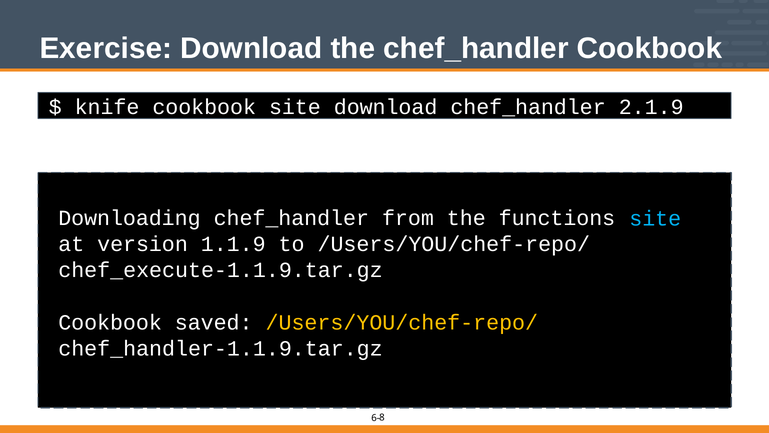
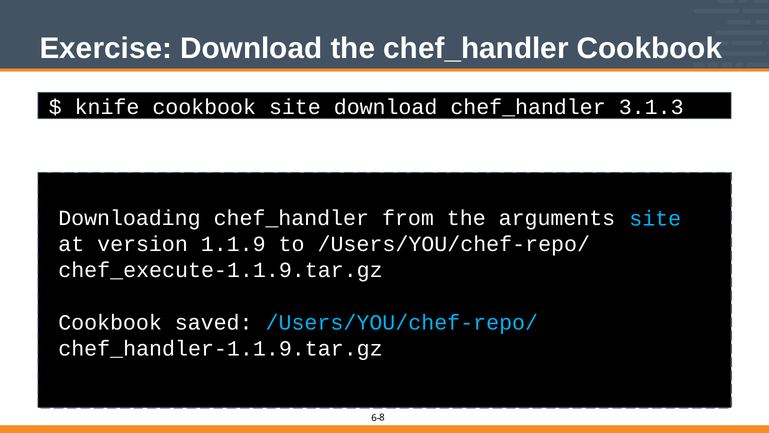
2.1.9: 2.1.9 -> 3.1.3 (651, 107)
functions: functions -> arguments (557, 218)
/Users/YOU/chef-repo/ colour: yellow -> light blue (402, 322)
